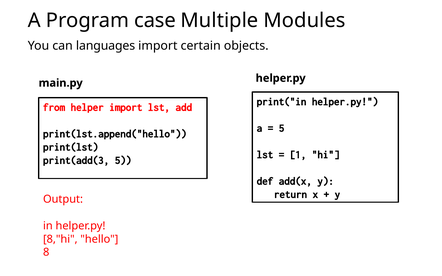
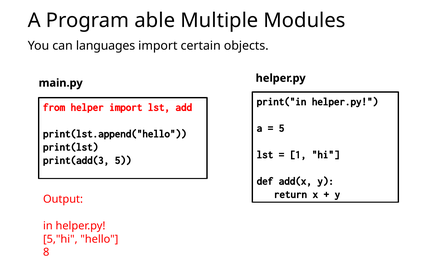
case: case -> able (155, 20)
8,"hi: 8,"hi -> 5,"hi (60, 239)
